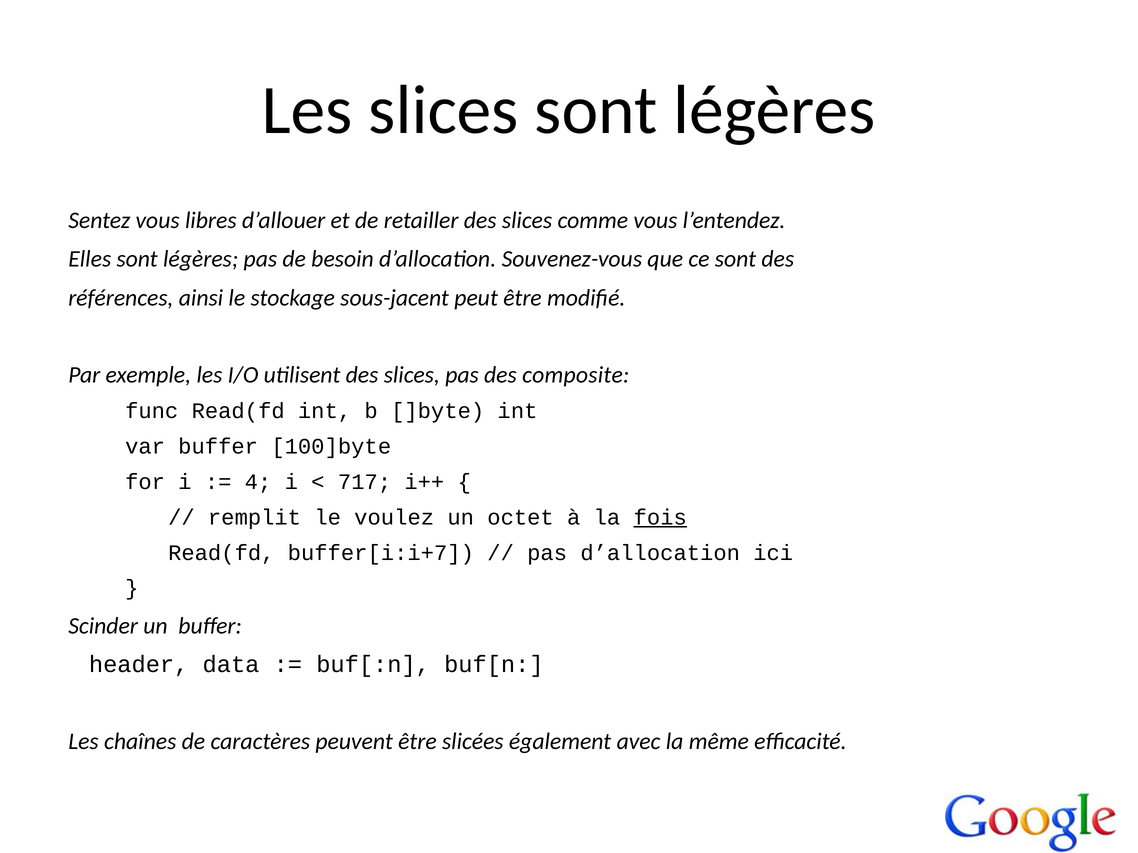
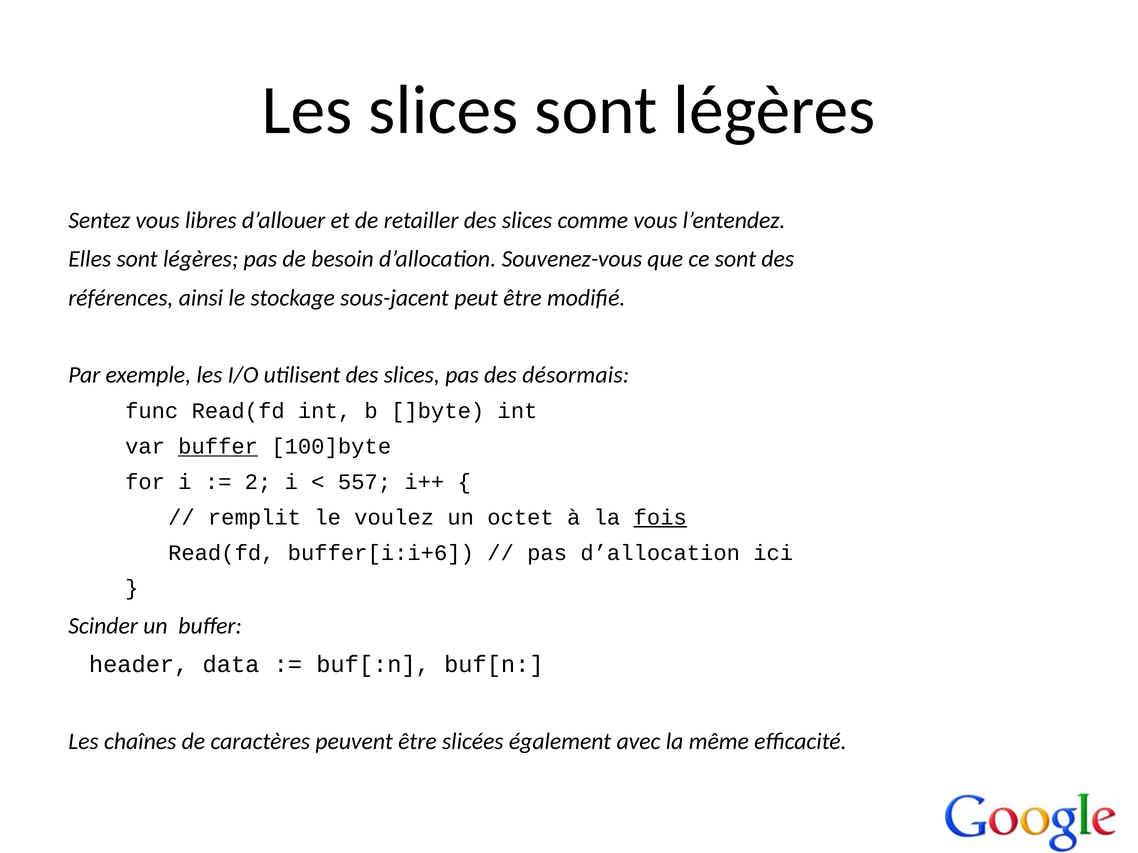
composite: composite -> désormais (576, 375)
buffer underline: none -> present (218, 447)
4: 4 -> 2 (258, 482)
717: 717 -> 557 (365, 482)
buffer[i:i+7: buffer[i:i+7 -> buffer[i:i+6 (381, 553)
